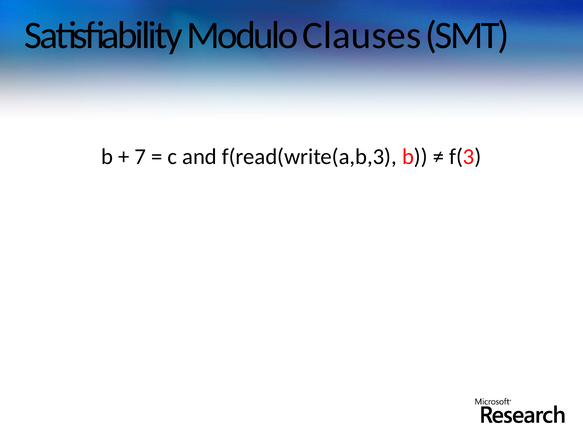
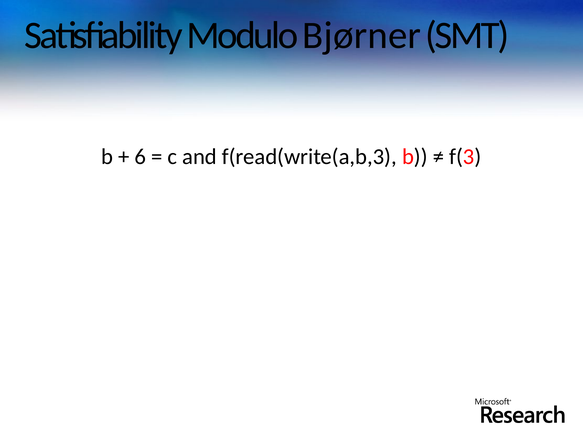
Clauses: Clauses -> Bjørner (362, 35)
7: 7 -> 6 (140, 157)
